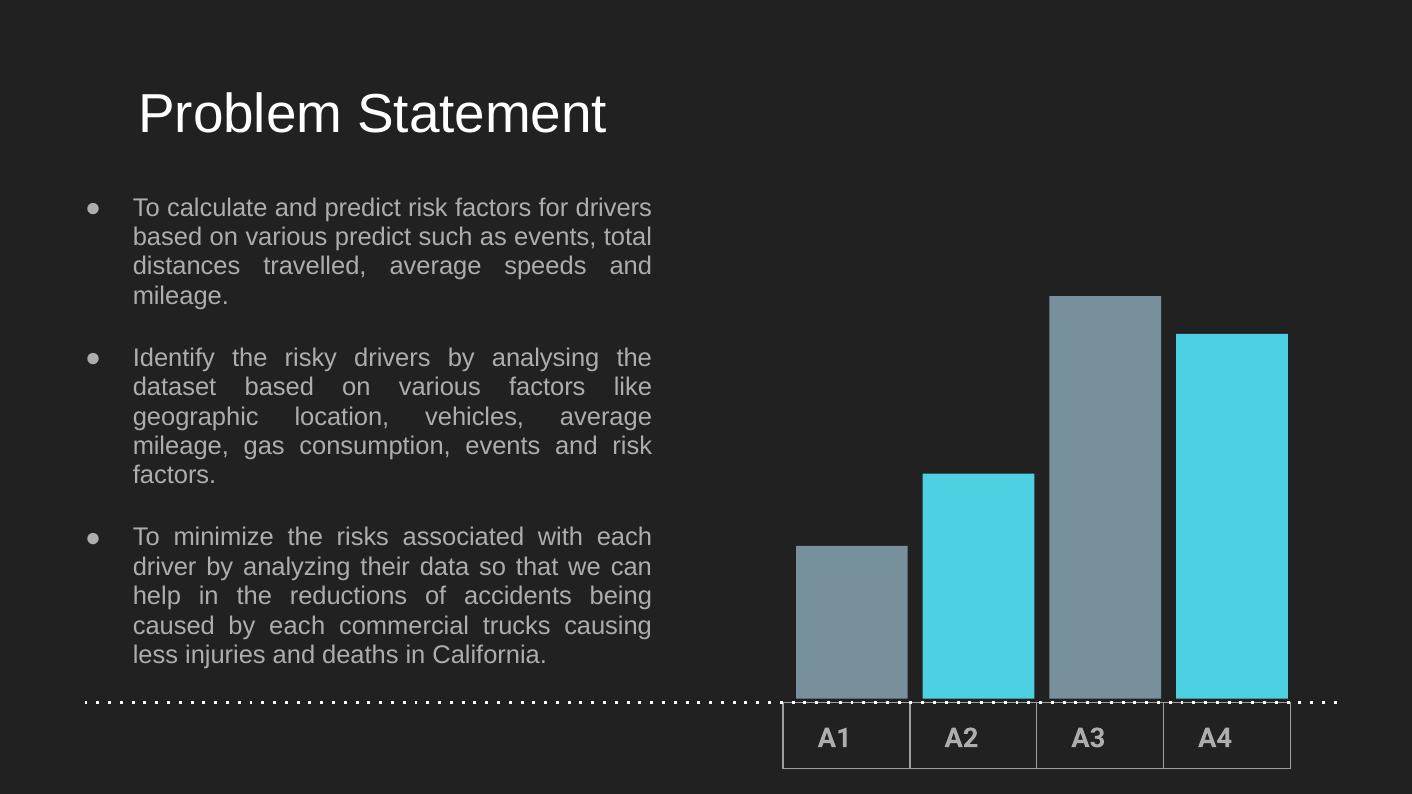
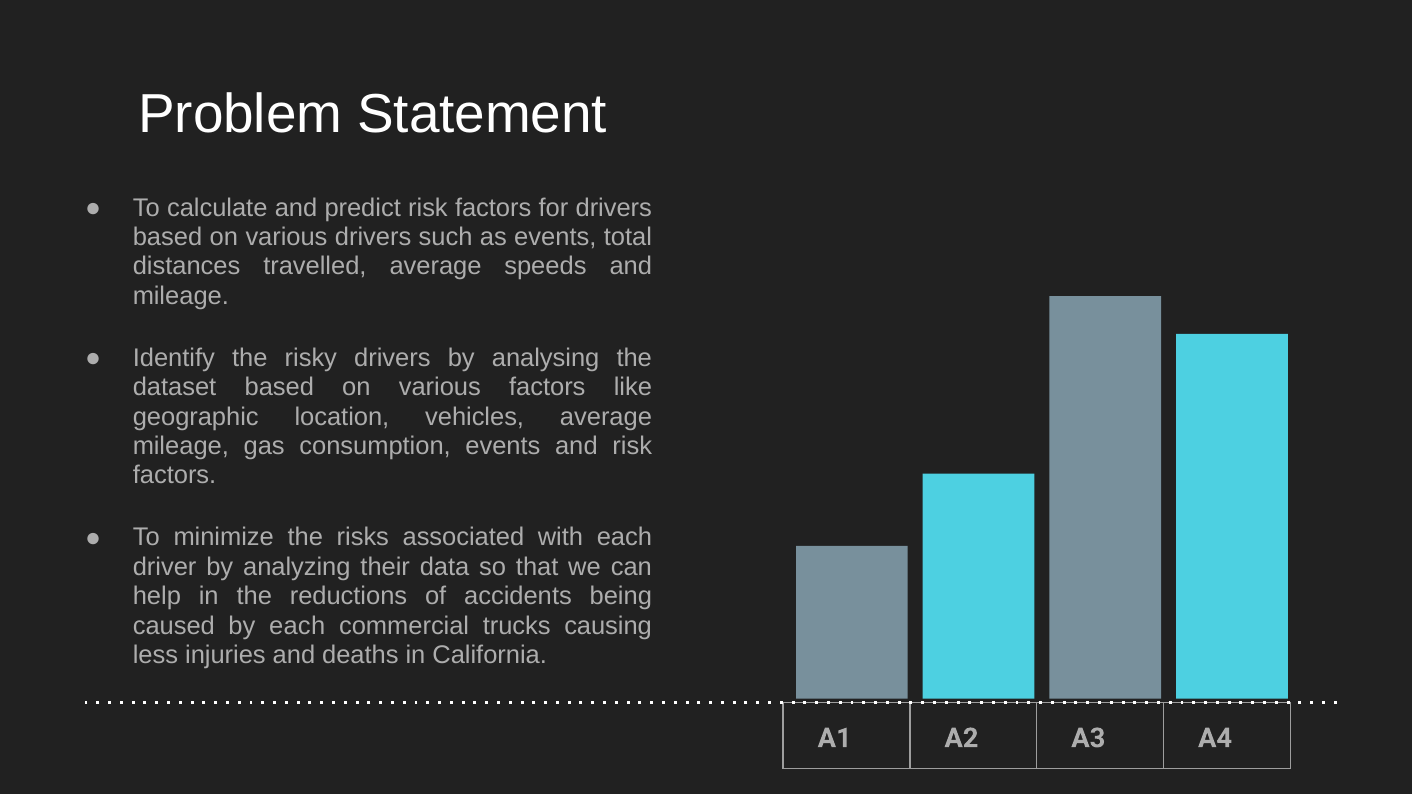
various predict: predict -> drivers (373, 237)
